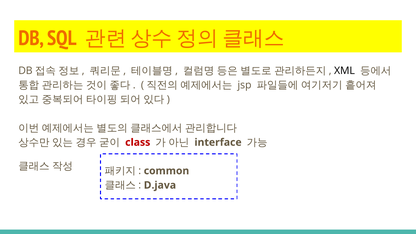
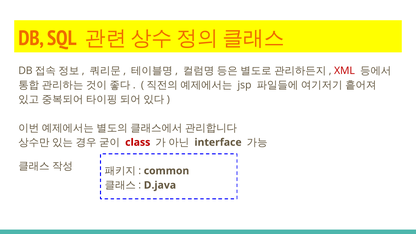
XML colour: black -> red (345, 71)
